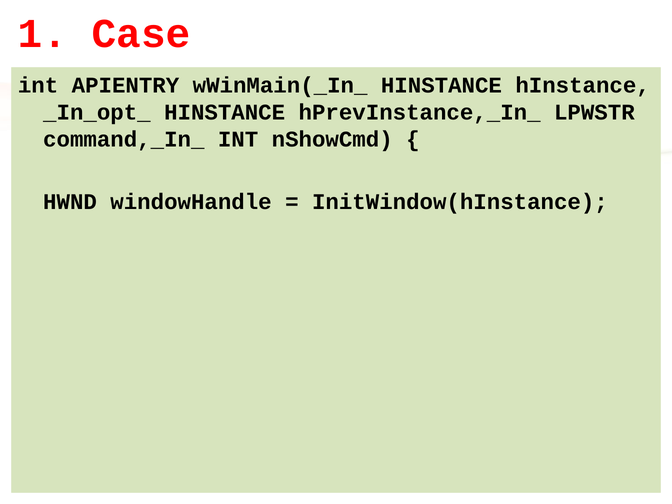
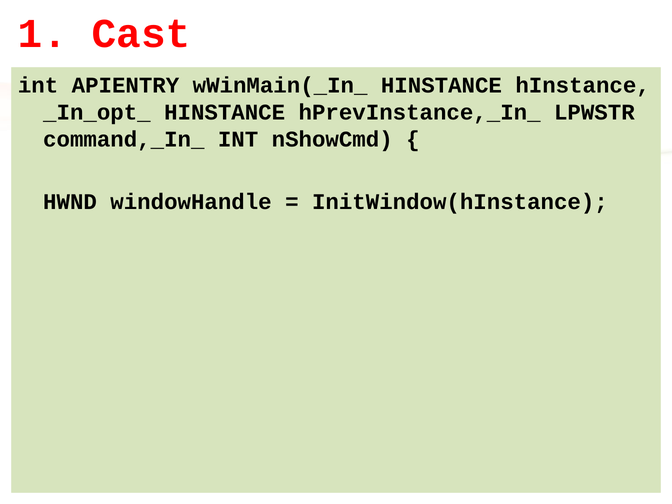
Case: Case -> Cast (141, 34)
